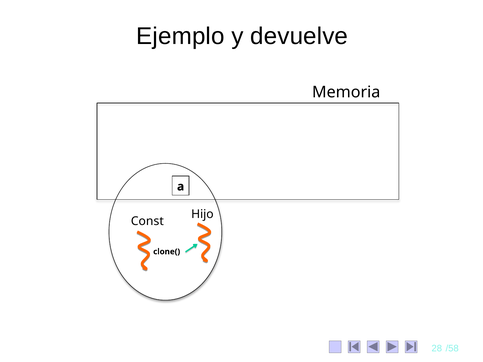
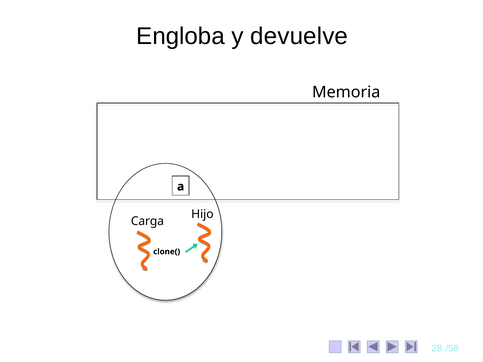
Ejemplo: Ejemplo -> Engloba (181, 36)
Const: Const -> Carga (147, 221)
